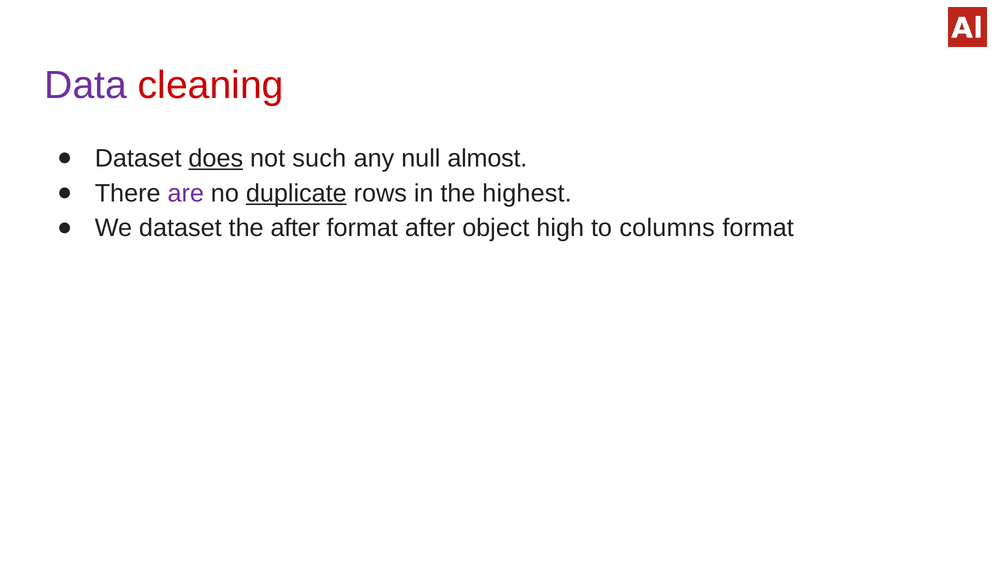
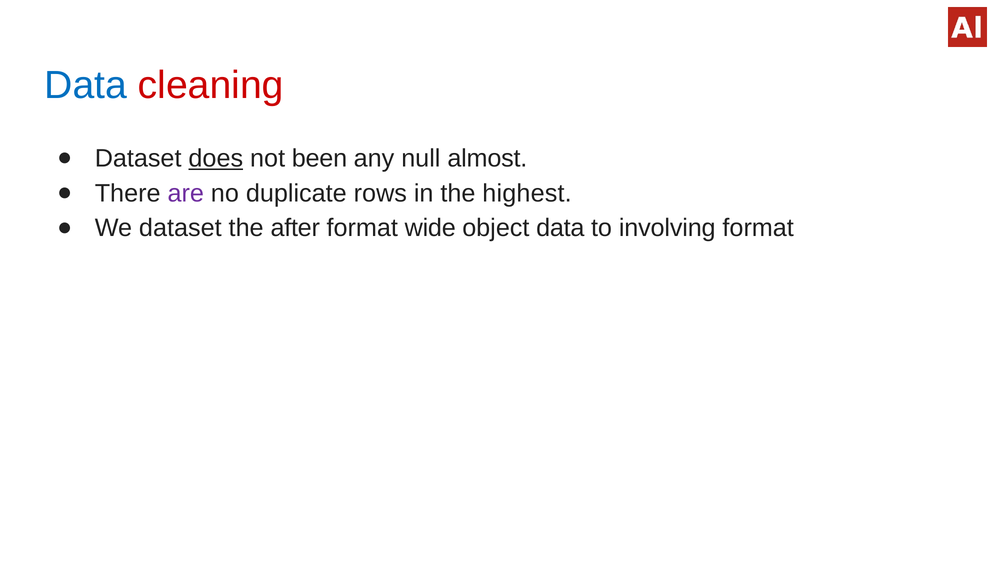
Data colour: purple -> blue (86, 85)
such: such -> been (319, 159)
duplicate underline: present -> none (296, 193)
format after: after -> wide (430, 228)
object high: high -> data (560, 228)
columns: columns -> involving (667, 228)
